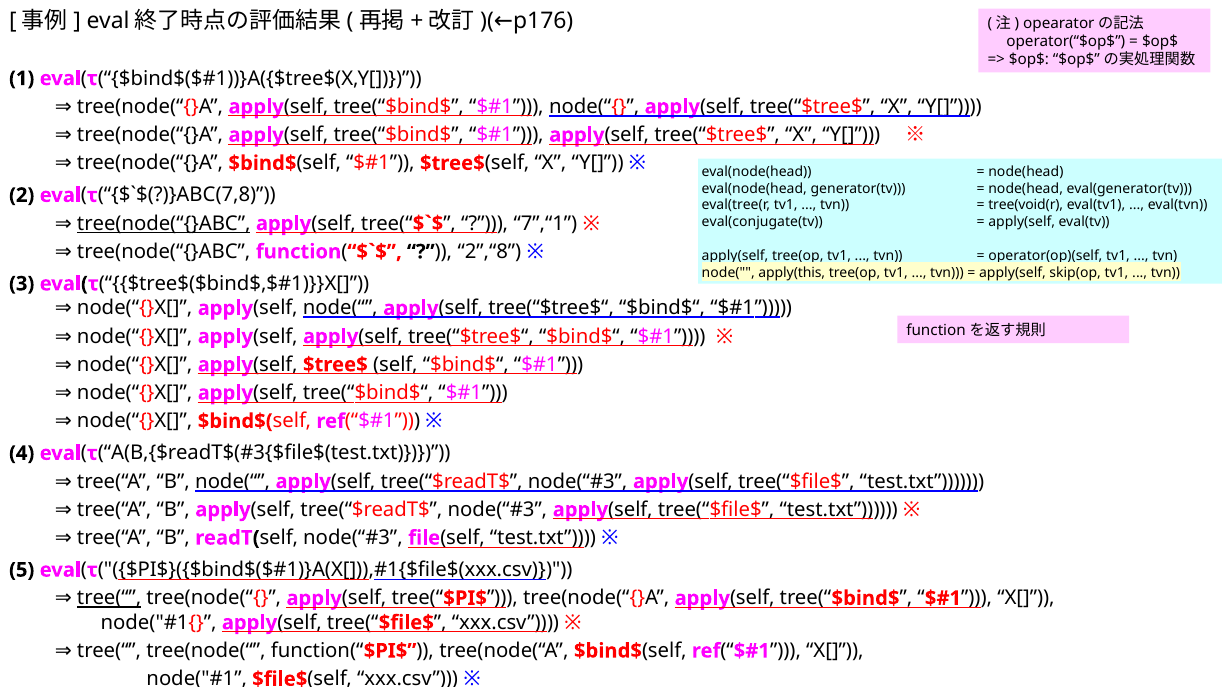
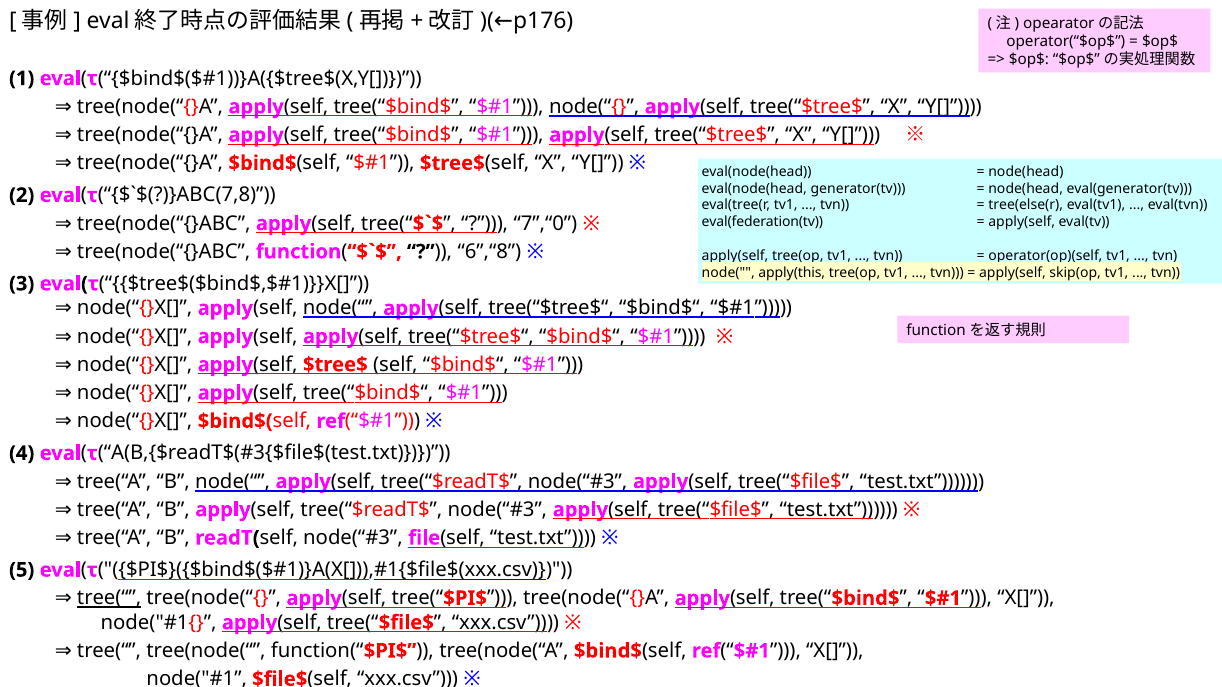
tree(void(r: tree(void(r -> tree(else(r (1026, 205)
tree(node(“{}ABC underline: present -> none (164, 224)
7”,“1: 7”,“1 -> 7”,“0 (545, 224)
eval(conjugate(tv: eval(conjugate(tv -> eval(federation(tv (762, 222)
2”,“8: 2”,“8 -> 6”,“8 (489, 252)
